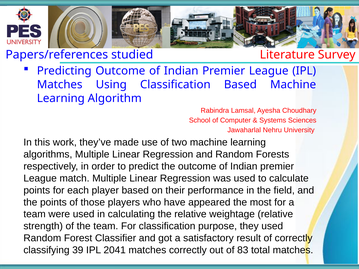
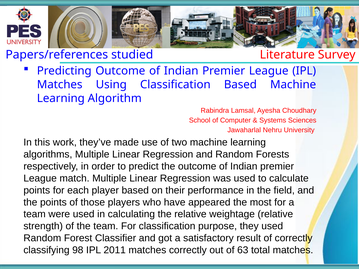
39: 39 -> 98 (78, 250)
2041: 2041 -> 2011 (115, 250)
83: 83 -> 63 (243, 250)
